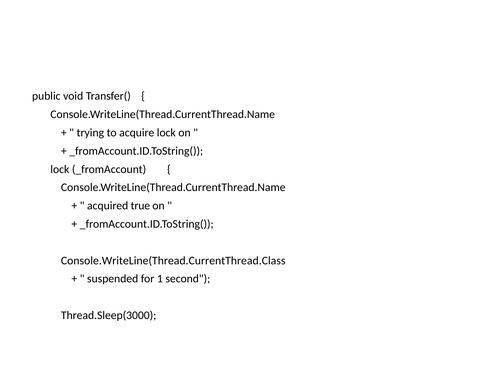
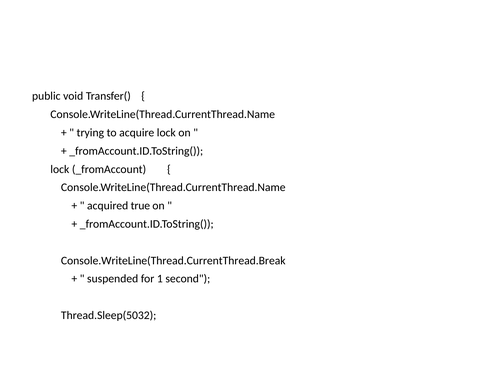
Console.WriteLine(Thread.CurrentThread.Class: Console.WriteLine(Thread.CurrentThread.Class -> Console.WriteLine(Thread.CurrentThread.Break (173, 261)
Thread.Sleep(3000: Thread.Sleep(3000 -> Thread.Sleep(5032 (109, 316)
